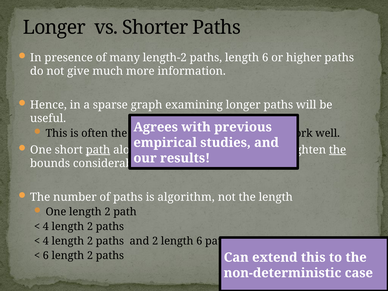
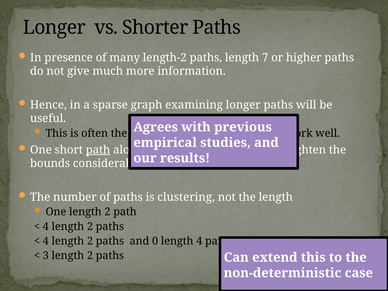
paths length 6: 6 -> 7 (265, 58)
the underline: present -> none (338, 150)
algorithm: algorithm -> clustering (186, 197)
and 2: 2 -> 0 (155, 241)
6: 6 -> 4 (199, 241)
6: 6 -> 3 (46, 256)
